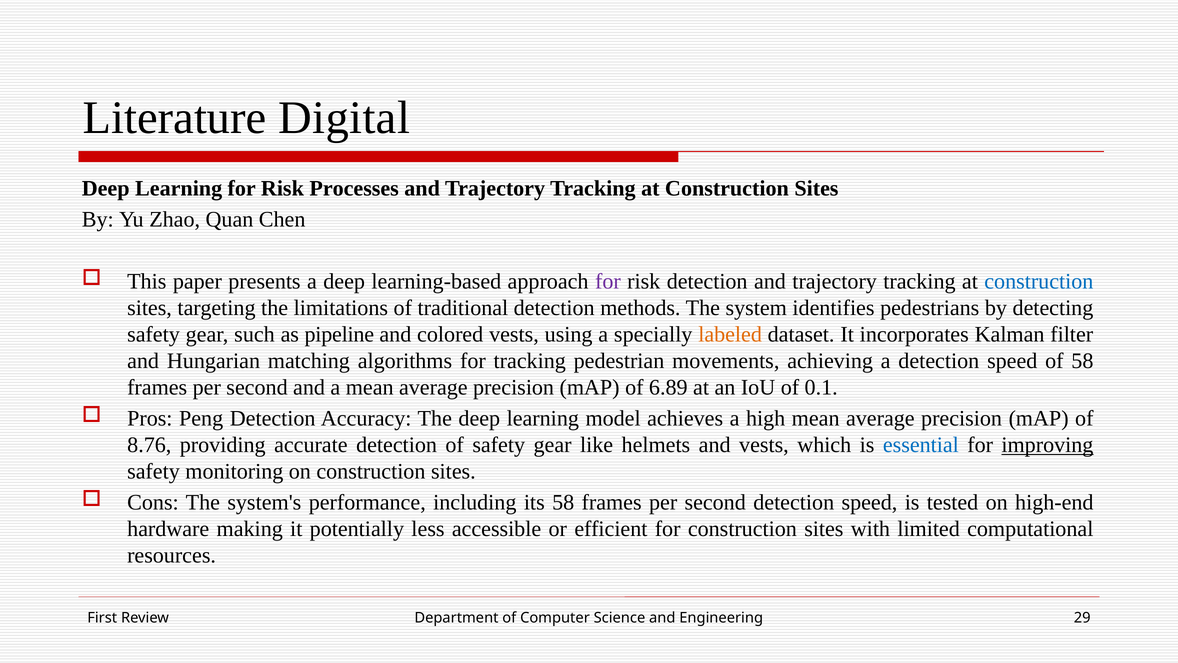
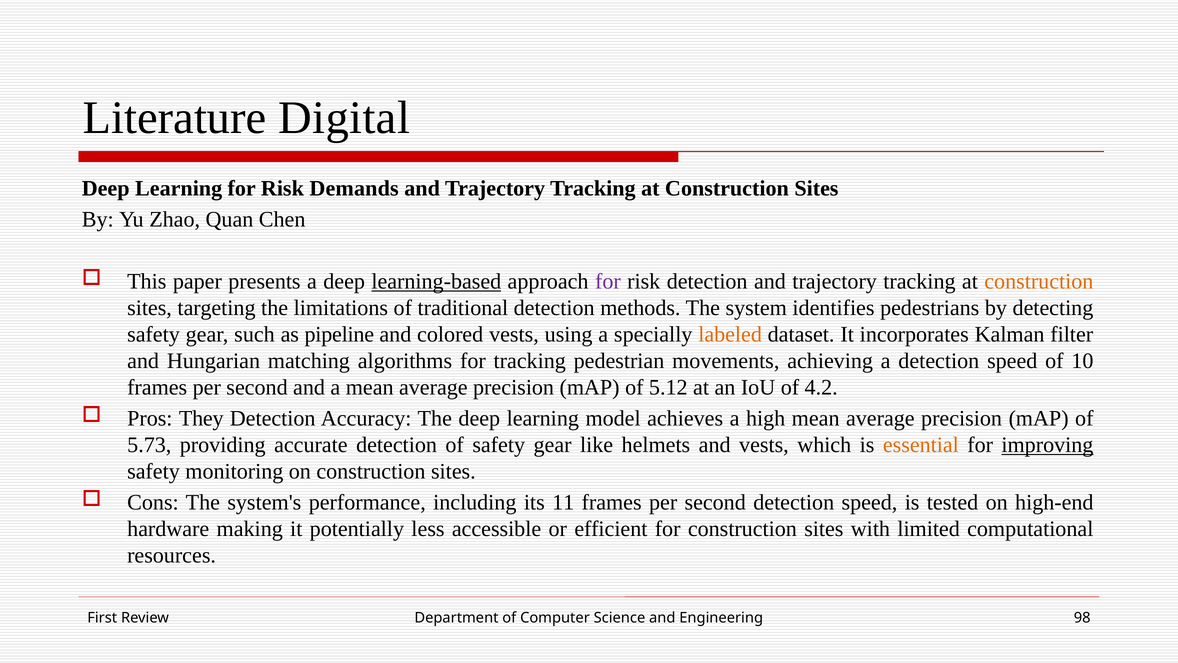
Processes: Processes -> Demands (354, 189)
learning-based underline: none -> present (436, 281)
construction colour: blue -> orange (1039, 281)
of 58: 58 -> 10 (1082, 361)
6.89: 6.89 -> 5.12 (668, 387)
0.1: 0.1 -> 4.2 (821, 387)
Peng: Peng -> They (201, 418)
8.76: 8.76 -> 5.73 (149, 445)
essential colour: blue -> orange (921, 445)
its 58: 58 -> 11 (563, 502)
29: 29 -> 98 (1082, 618)
